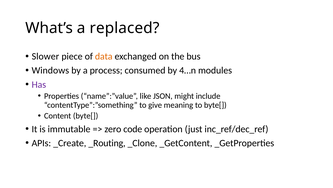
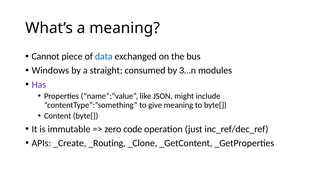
a replaced: replaced -> meaning (125, 28)
Slower: Slower -> Cannot (46, 56)
data colour: orange -> blue (104, 56)
process: process -> straight (106, 70)
4…n: 4…n -> 3…n (188, 70)
